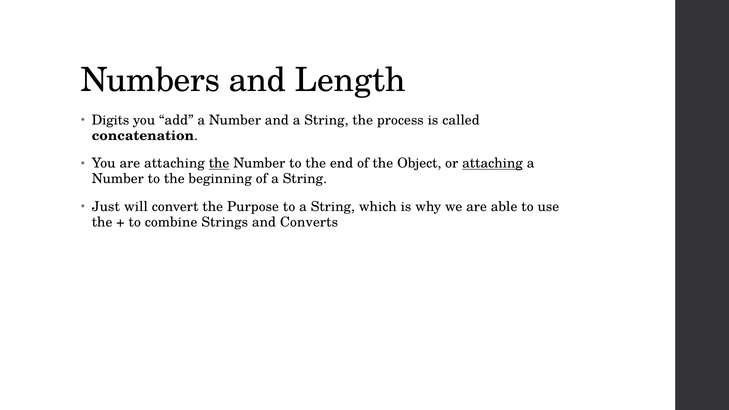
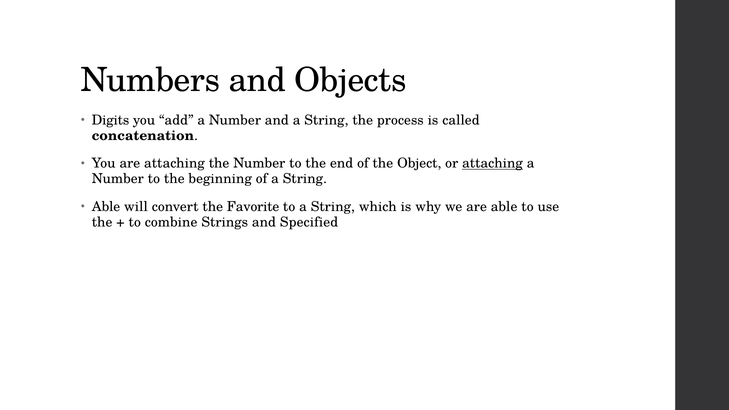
Length: Length -> Objects (350, 80)
the underline: present -> none (219, 163)
Just: Just -> Able (106, 207)
Purpose: Purpose -> Favorite (253, 207)
Converts: Converts -> Specified (309, 222)
